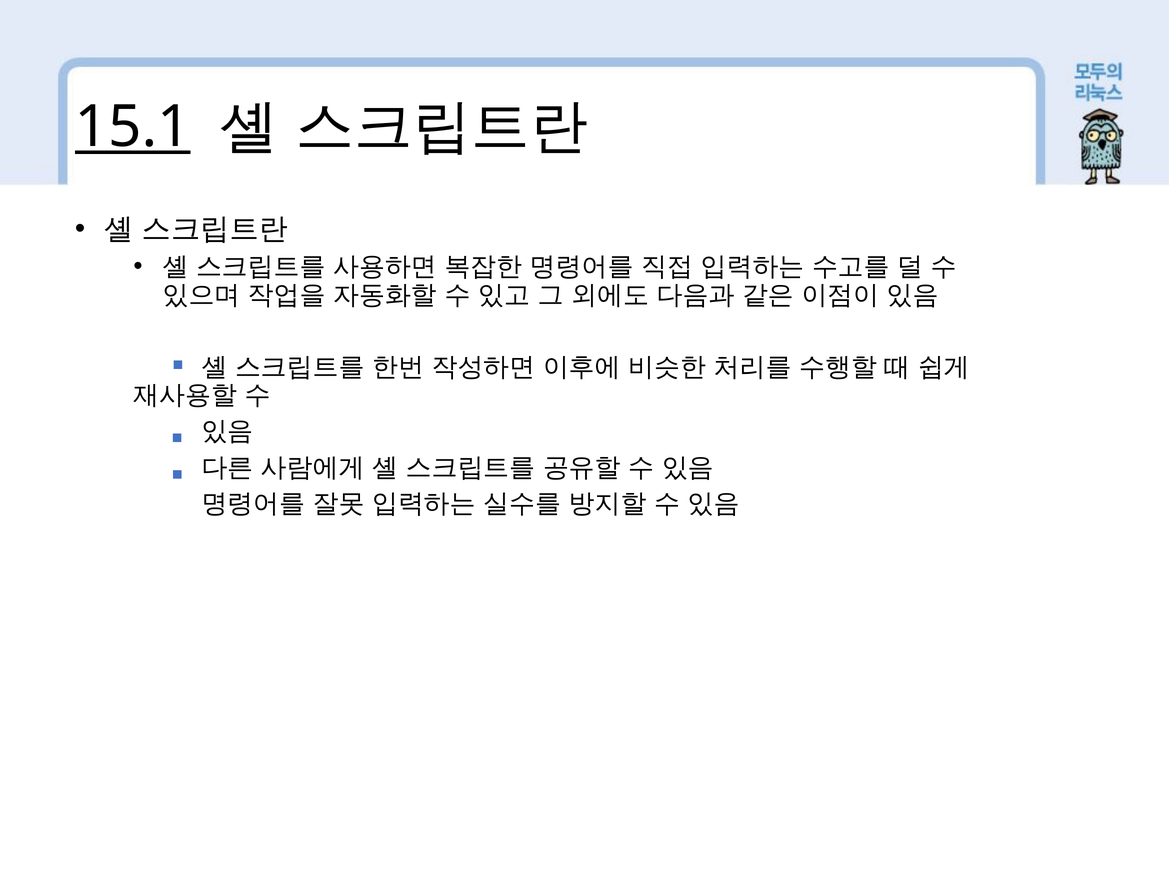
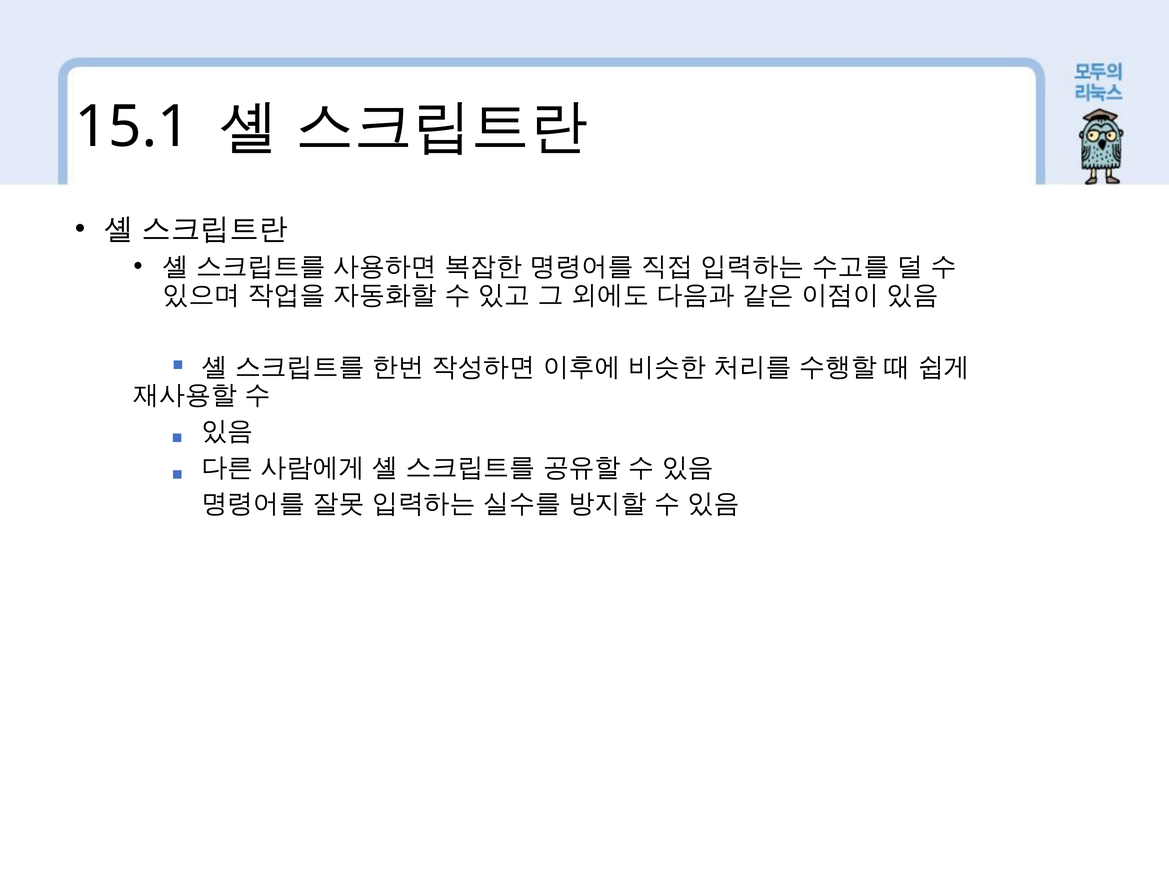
15.1 underline: present -> none (133, 127)
